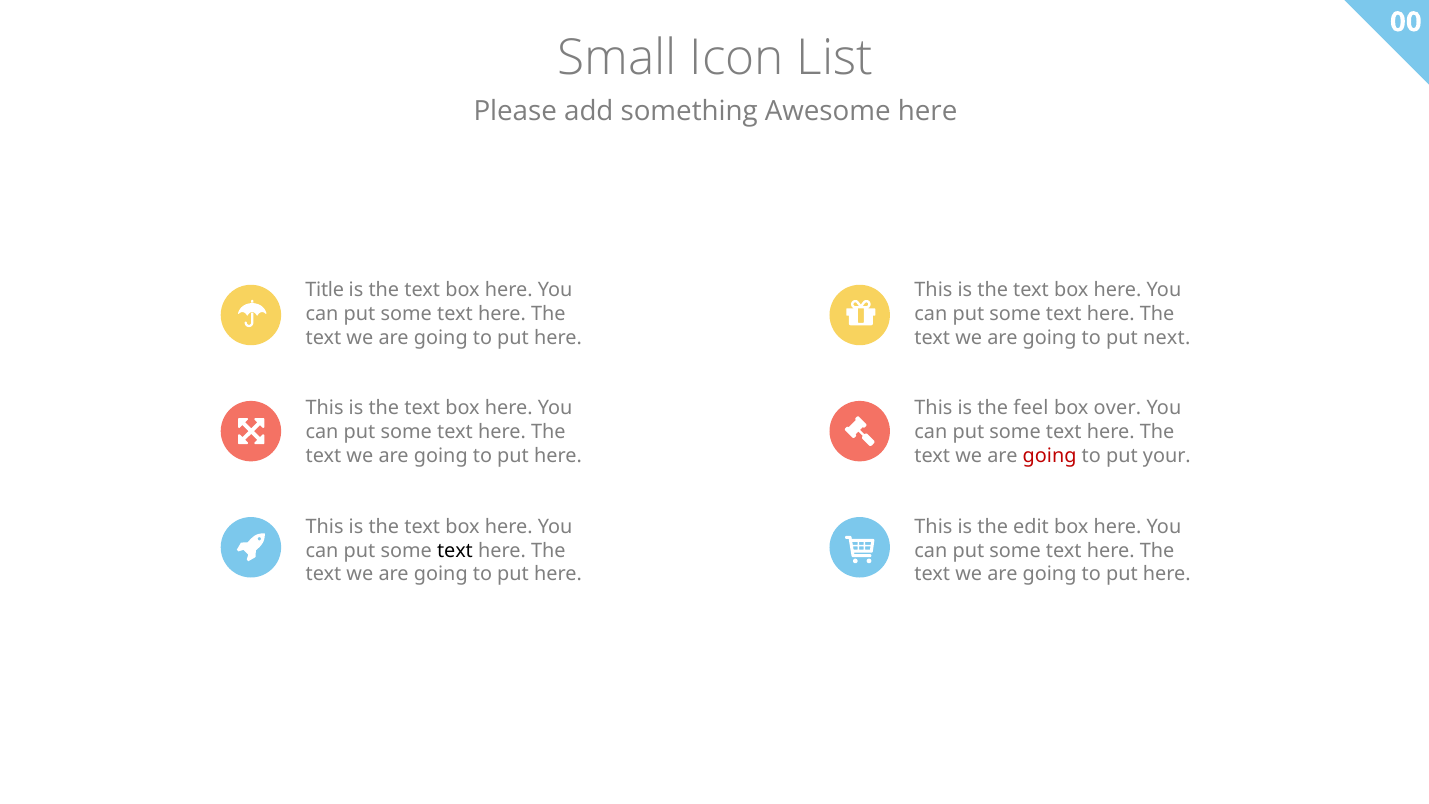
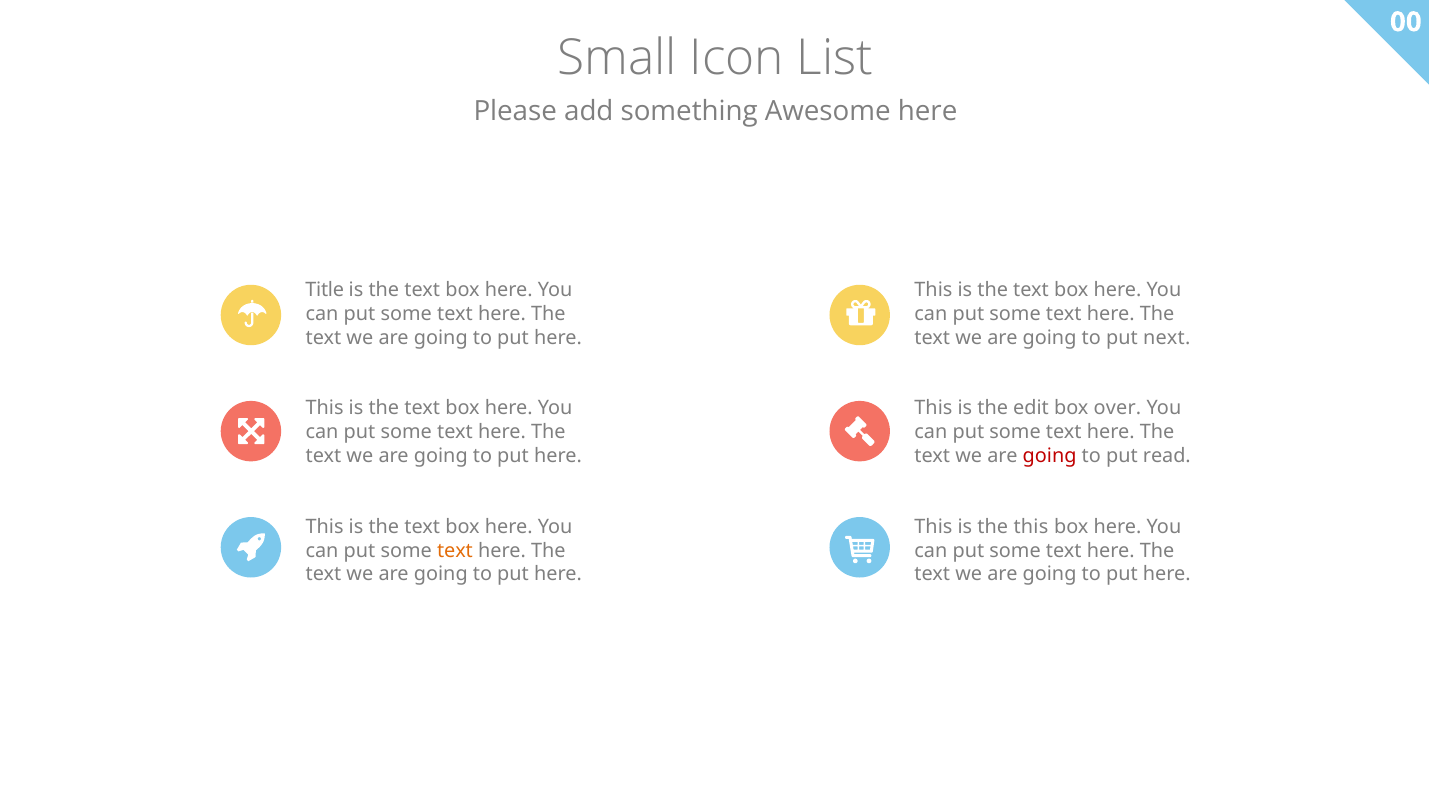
feel: feel -> edit (1031, 408)
your: your -> read (1167, 456)
the edit: edit -> this (1031, 527)
text colour: black -> orange (455, 550)
